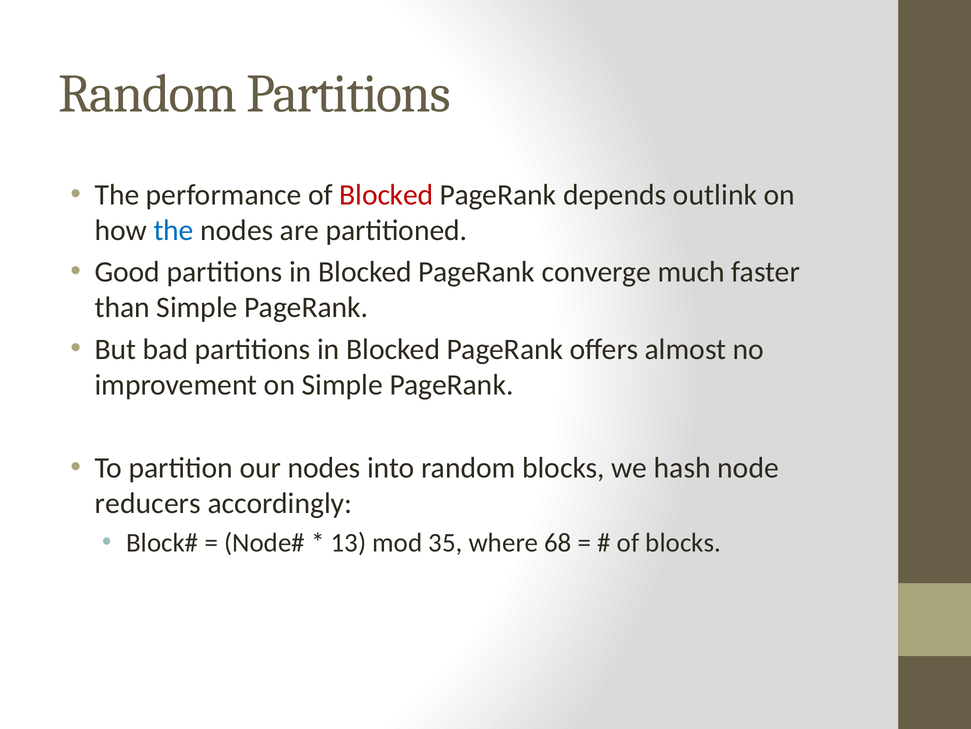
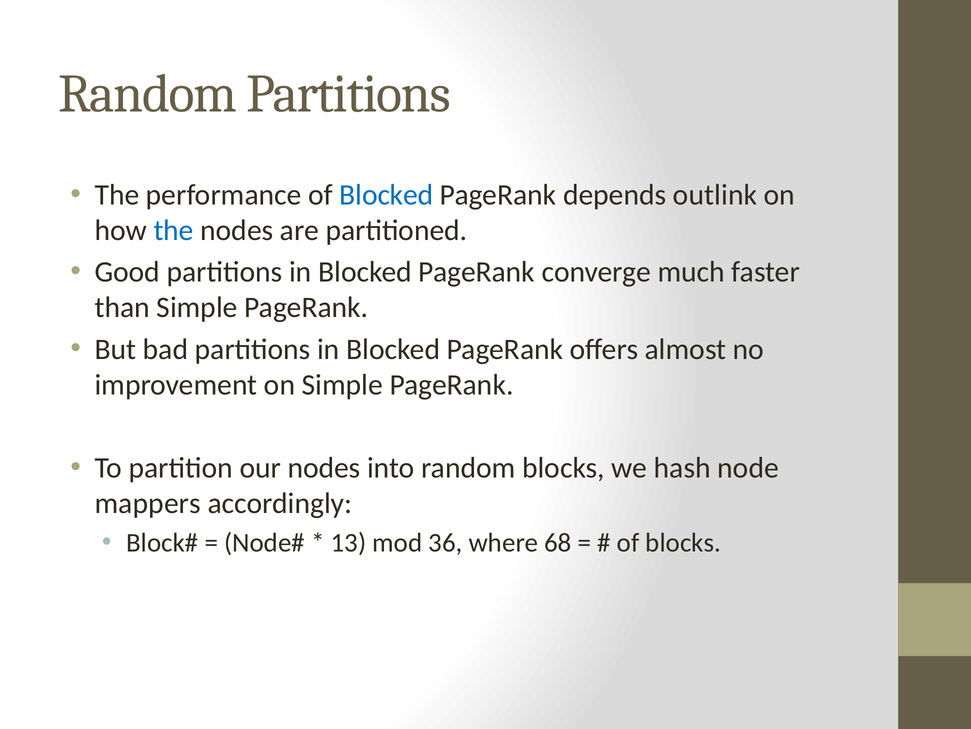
Blocked colour: red -> blue (386, 195)
reducers: reducers -> mappers (148, 503)
35: 35 -> 36 (445, 542)
